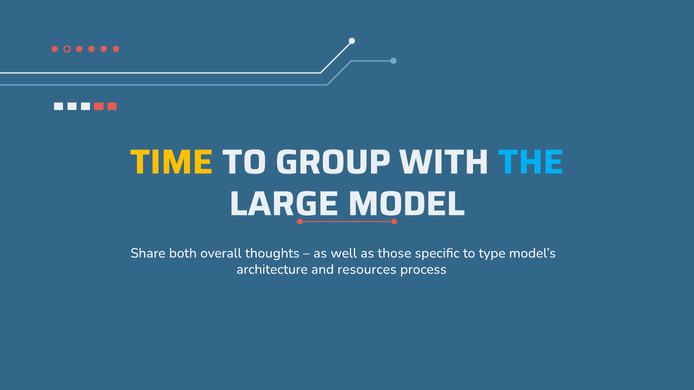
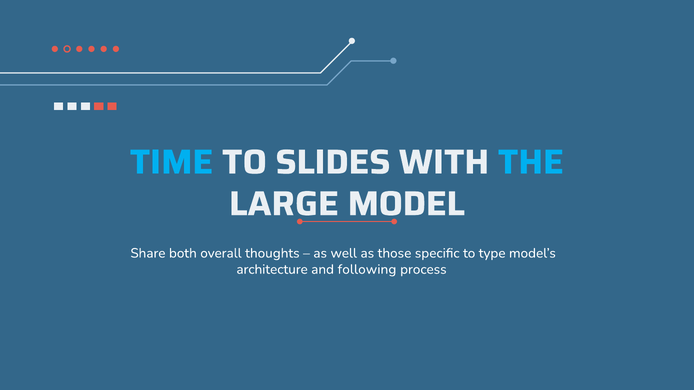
TIME colour: yellow -> light blue (172, 162)
GROUP: GROUP -> SLIDES (333, 162)
resources: resources -> following (367, 270)
